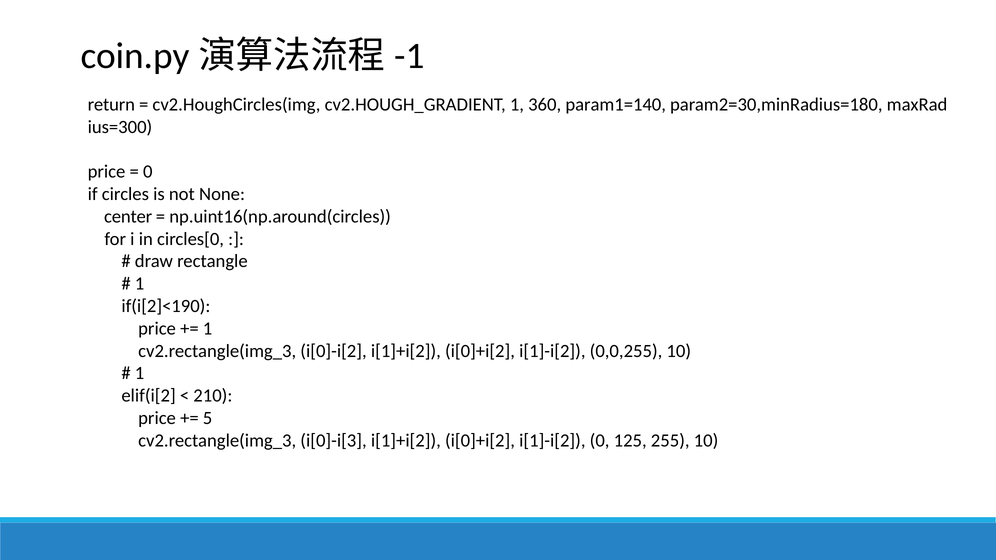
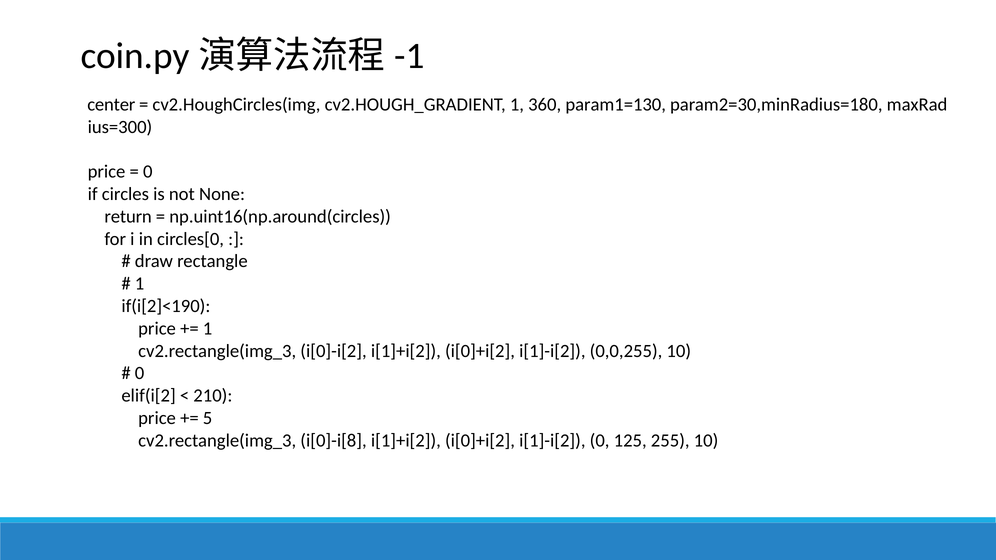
return: return -> center (111, 105)
param1=140: param1=140 -> param1=130 (616, 105)
center: center -> return (128, 217)
1: 1 -> 0 (140, 373)
i[0]-i[3: i[0]-i[3 -> i[0]-i[8 (334, 441)
